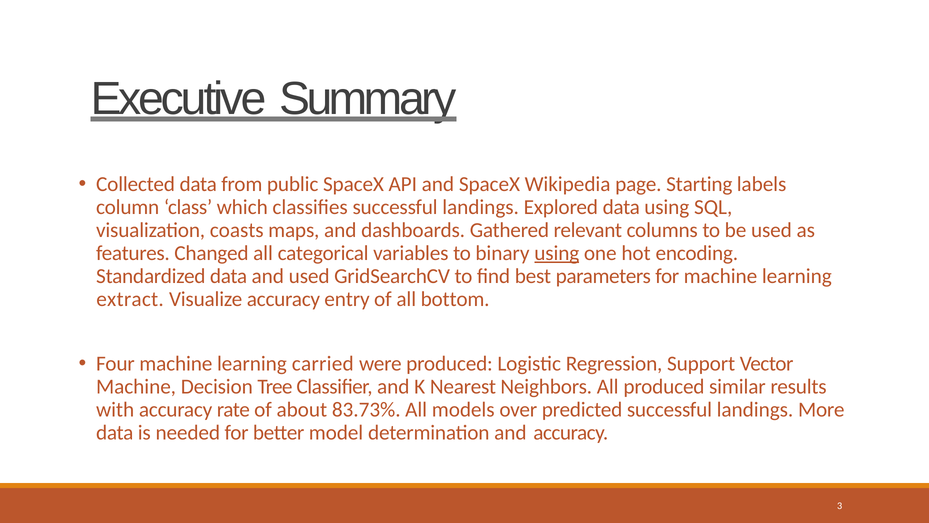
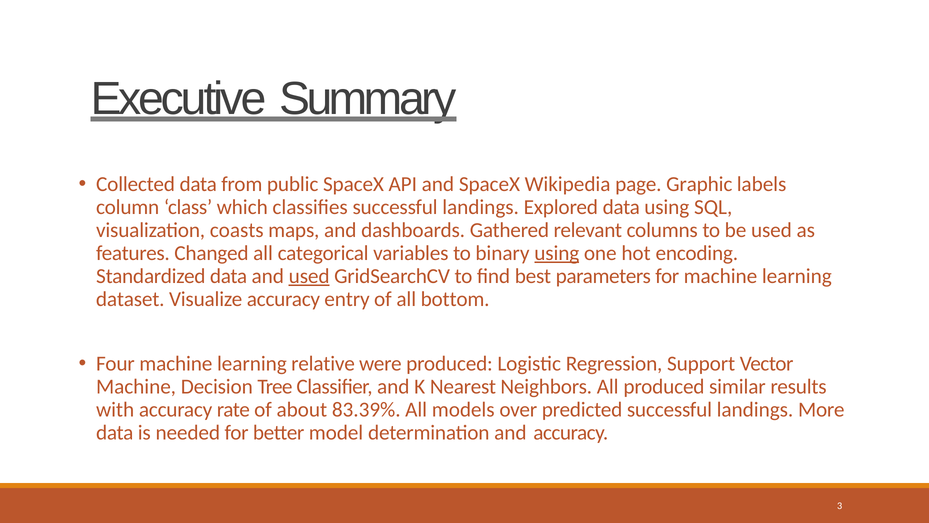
Starting: Starting -> Graphic (699, 184)
used underline: none -> present (309, 276)
extract: extract -> dataset (130, 299)
carried: carried -> relative (323, 363)
83.73%: 83.73% -> 83.39% (366, 409)
